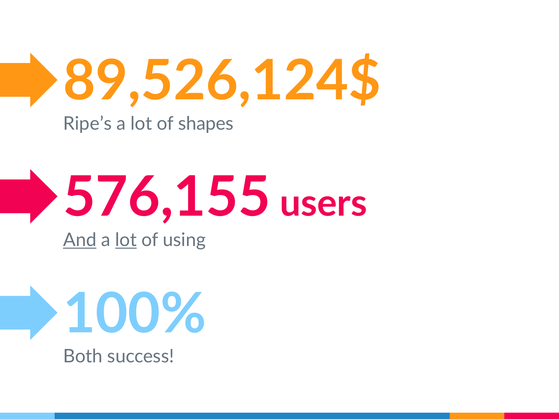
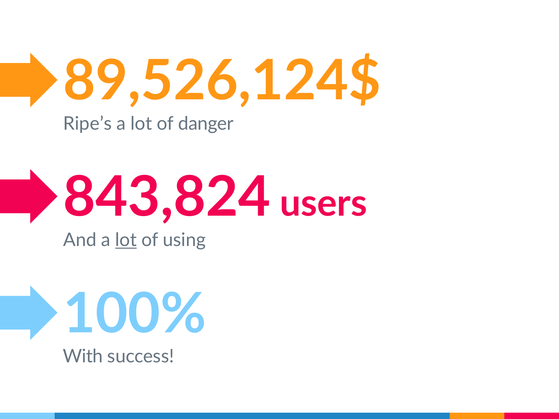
shapes: shapes -> danger (206, 124)
576,155: 576,155 -> 843,824 (167, 198)
And underline: present -> none (80, 240)
Both: Both -> With (83, 357)
